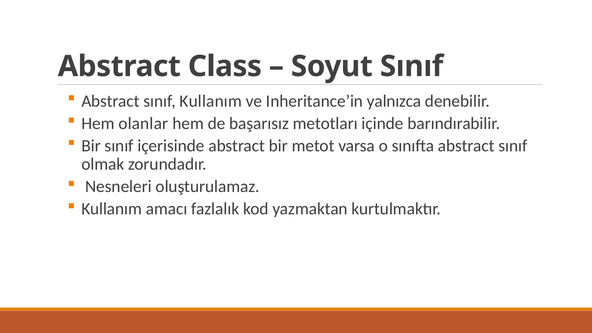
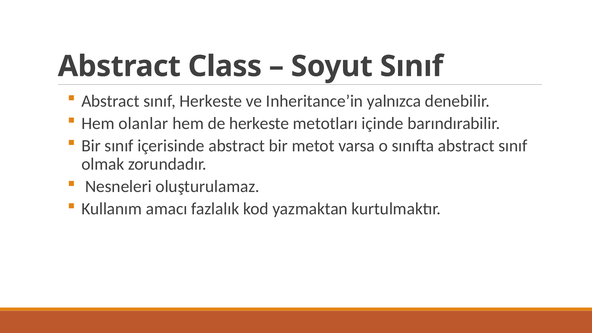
sınıf Kullanım: Kullanım -> Herkeste (211, 101)
de başarısız: başarısız -> herkeste (259, 123)
